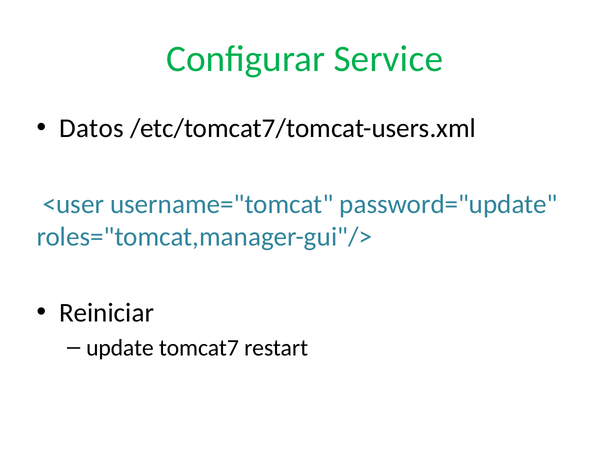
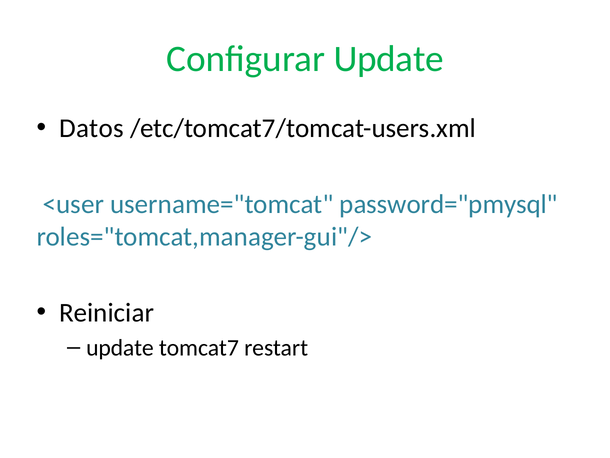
Configurar Service: Service -> Update (389, 59)
password="update: password="update -> password="pmysql (449, 204)
